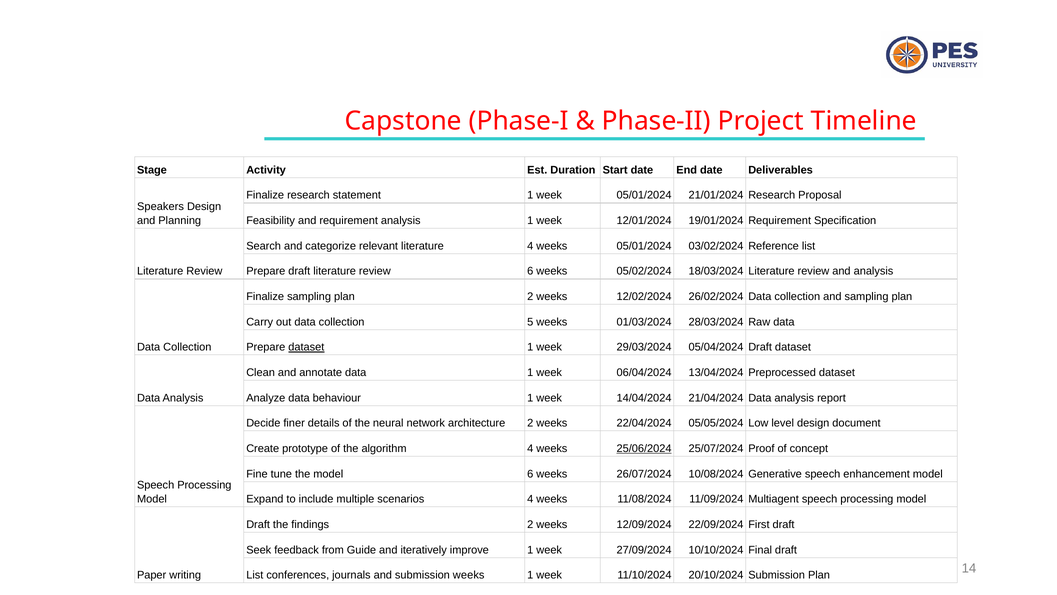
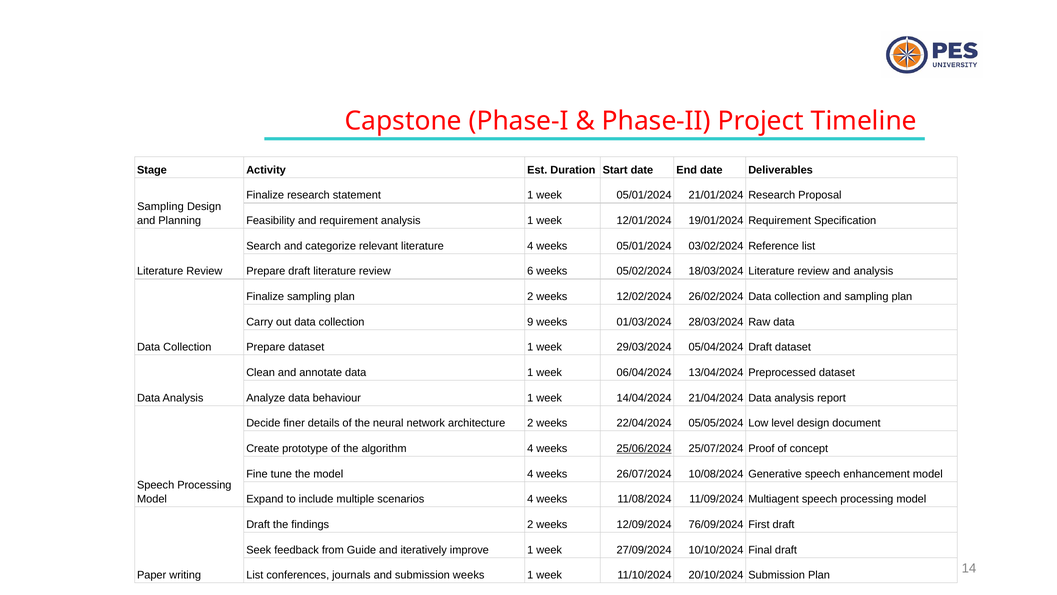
Speakers: Speakers -> Sampling (160, 206)
5: 5 -> 9 (530, 322)
dataset underline: present -> none (306, 347)
model 6: 6 -> 4 (530, 474)
22/09/2024: 22/09/2024 -> 76/09/2024 (716, 524)
